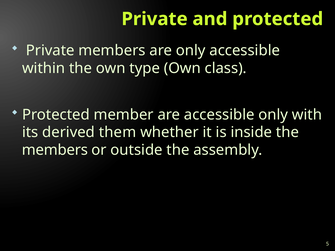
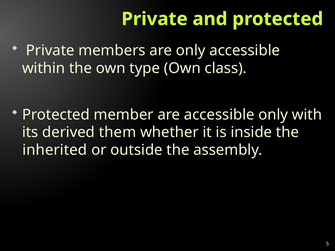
members: members -> inherited (55, 150)
